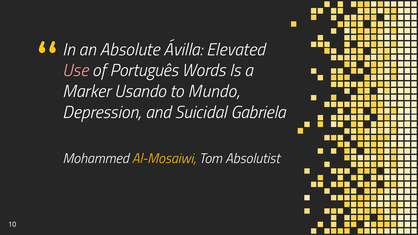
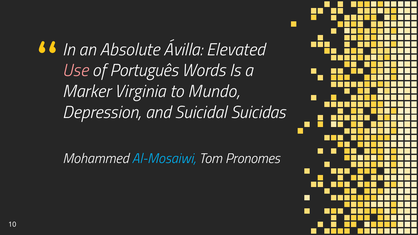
Usando: Usando -> Virginia (140, 91)
Gabriela: Gabriela -> Suicidas (258, 112)
Al-Mosaiwi colour: yellow -> light blue (164, 159)
Absolutist: Absolutist -> Pronomes (253, 159)
